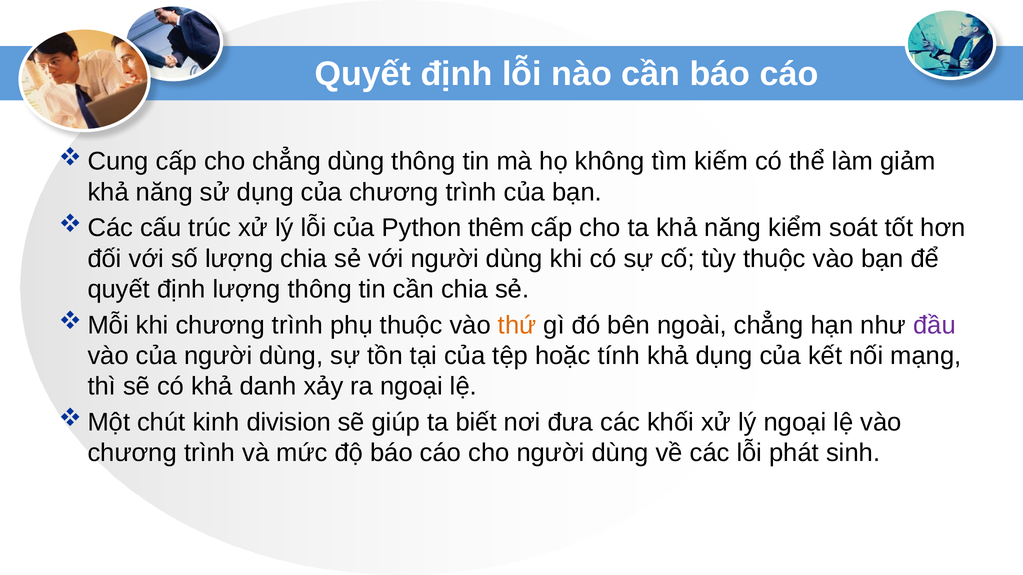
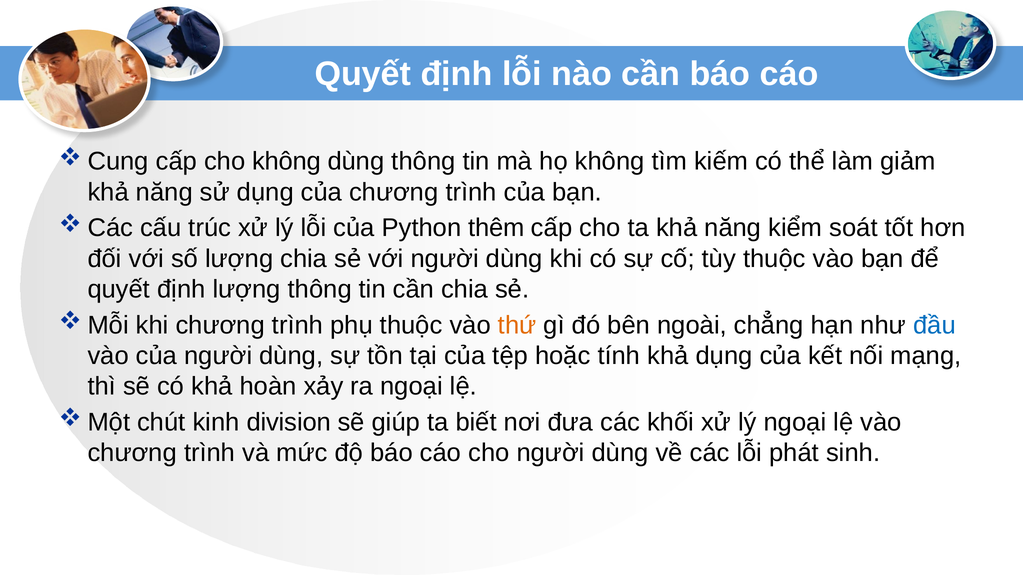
cho chẳng: chẳng -> không (287, 162)
đầu colour: purple -> blue (934, 325)
danh: danh -> hoàn (268, 387)
